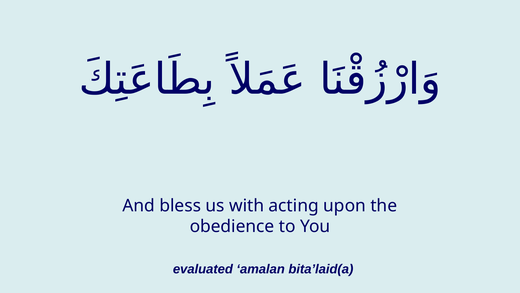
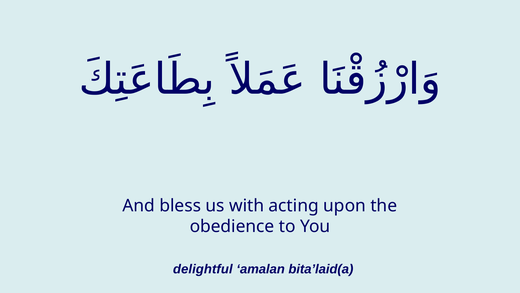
evaluated: evaluated -> delightful (203, 269)
